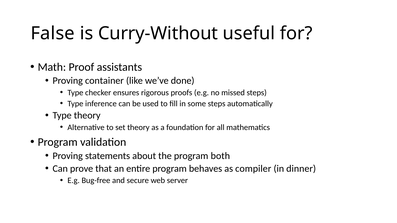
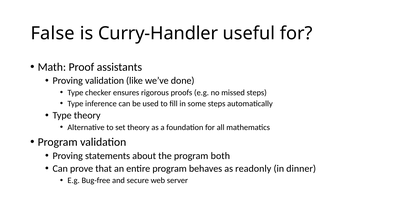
Curry-Without: Curry-Without -> Curry-Handler (158, 33)
Proving container: container -> validation (105, 81)
compiler: compiler -> readonly (253, 169)
